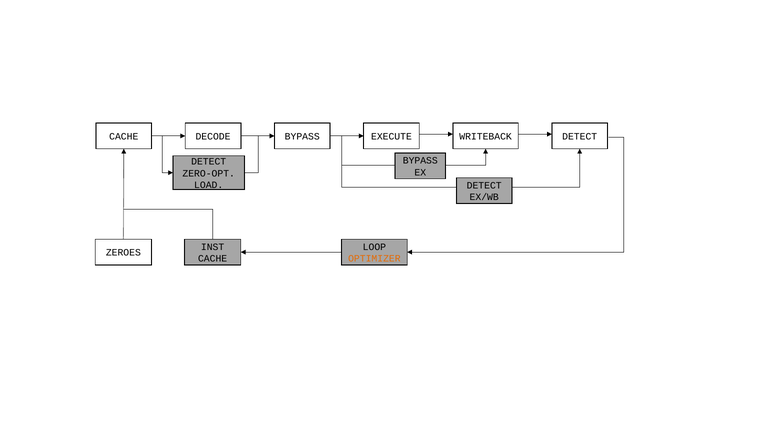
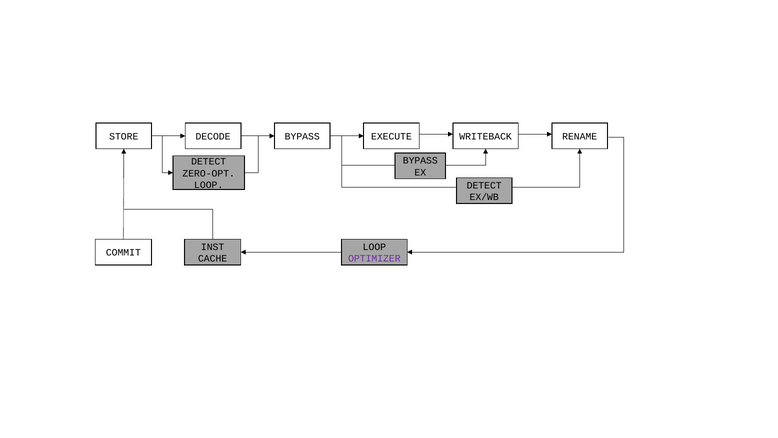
CACHE: CACHE -> STORE (124, 136)
WRITEBACK DETECT: DETECT -> RENAME (580, 136)
LOAD: LOAD -> LOOP (209, 185)
ZEROES: ZEROES -> COMMIT (123, 253)
OPTIMIZER colour: orange -> purple (374, 258)
